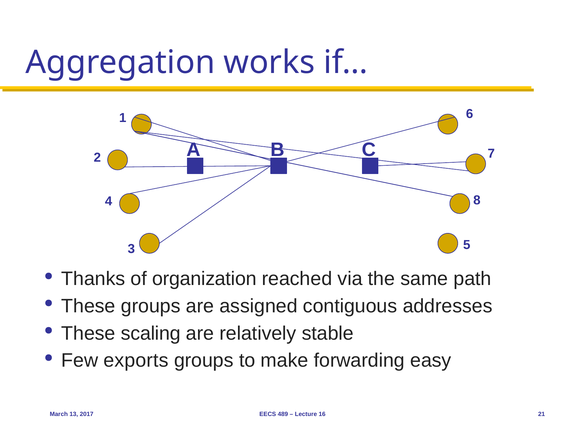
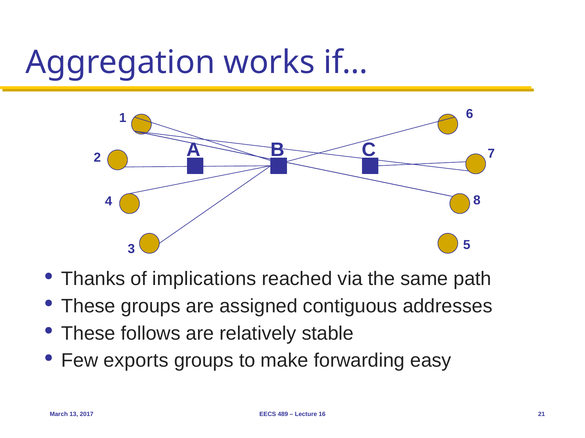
organization: organization -> implications (204, 279)
scaling: scaling -> follows (151, 334)
